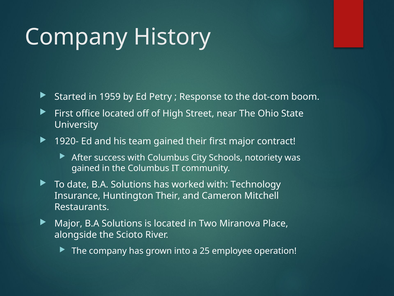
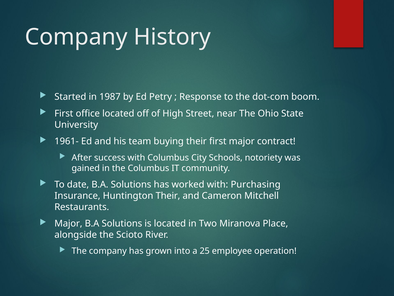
1959: 1959 -> 1987 (110, 97)
1920-: 1920- -> 1961- (67, 141)
team gained: gained -> buying (169, 141)
Technology: Technology -> Purchasing (256, 184)
